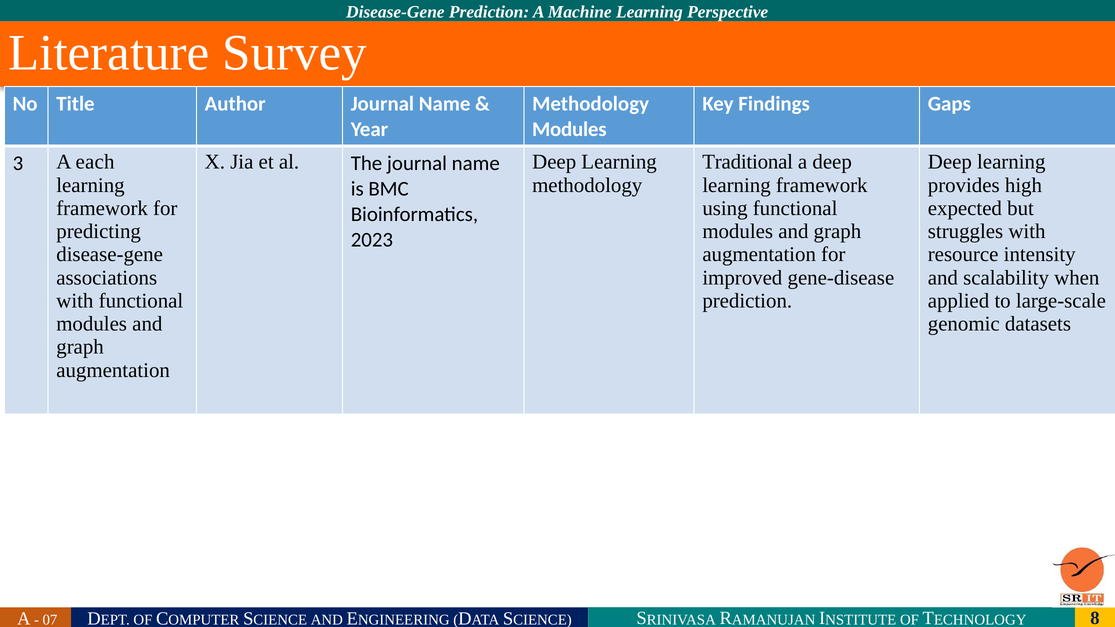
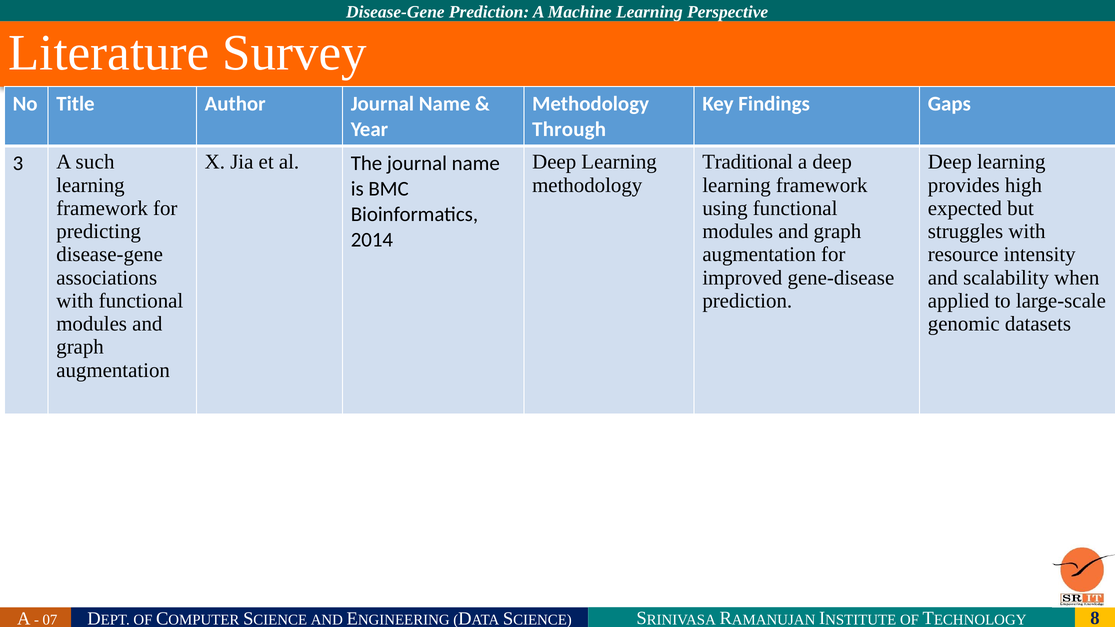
Modules: Modules -> Through (569, 129)
each: each -> such (95, 162)
2023: 2023 -> 2014 (372, 240)
